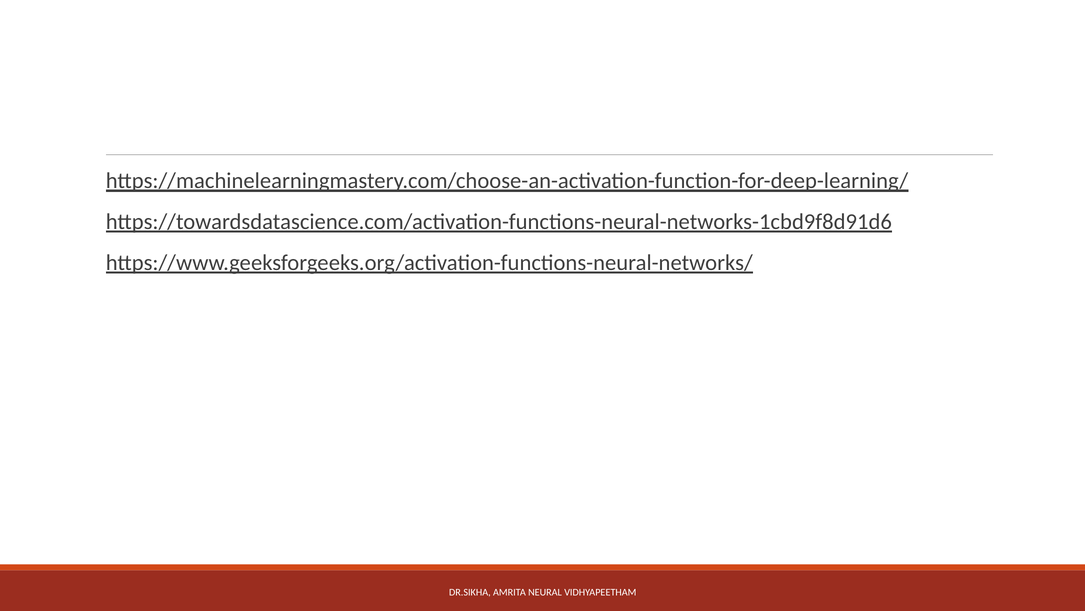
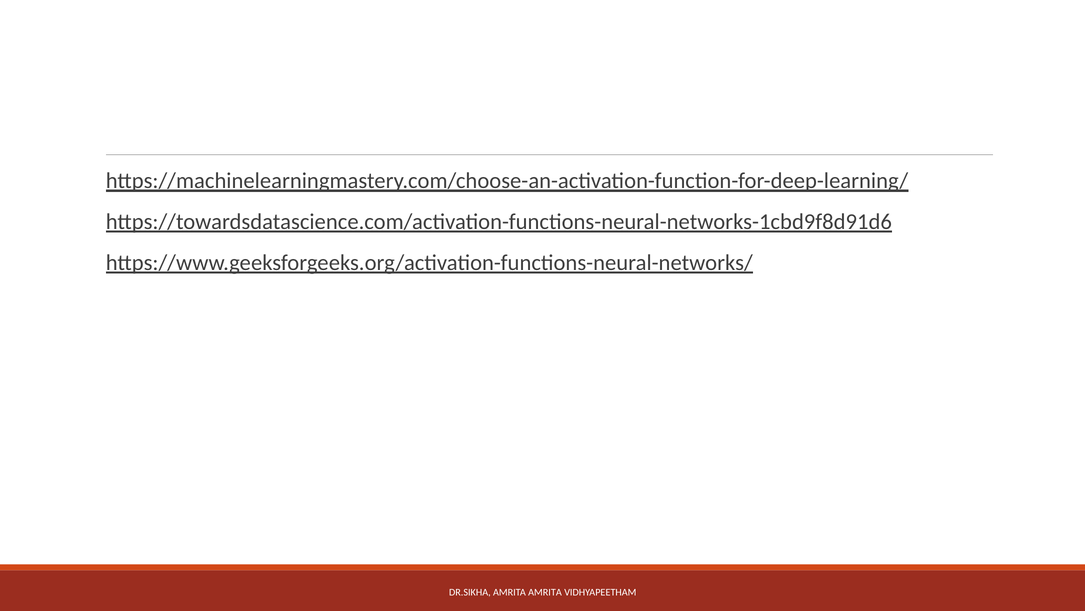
AMRITA NEURAL: NEURAL -> AMRITA (545, 592)
